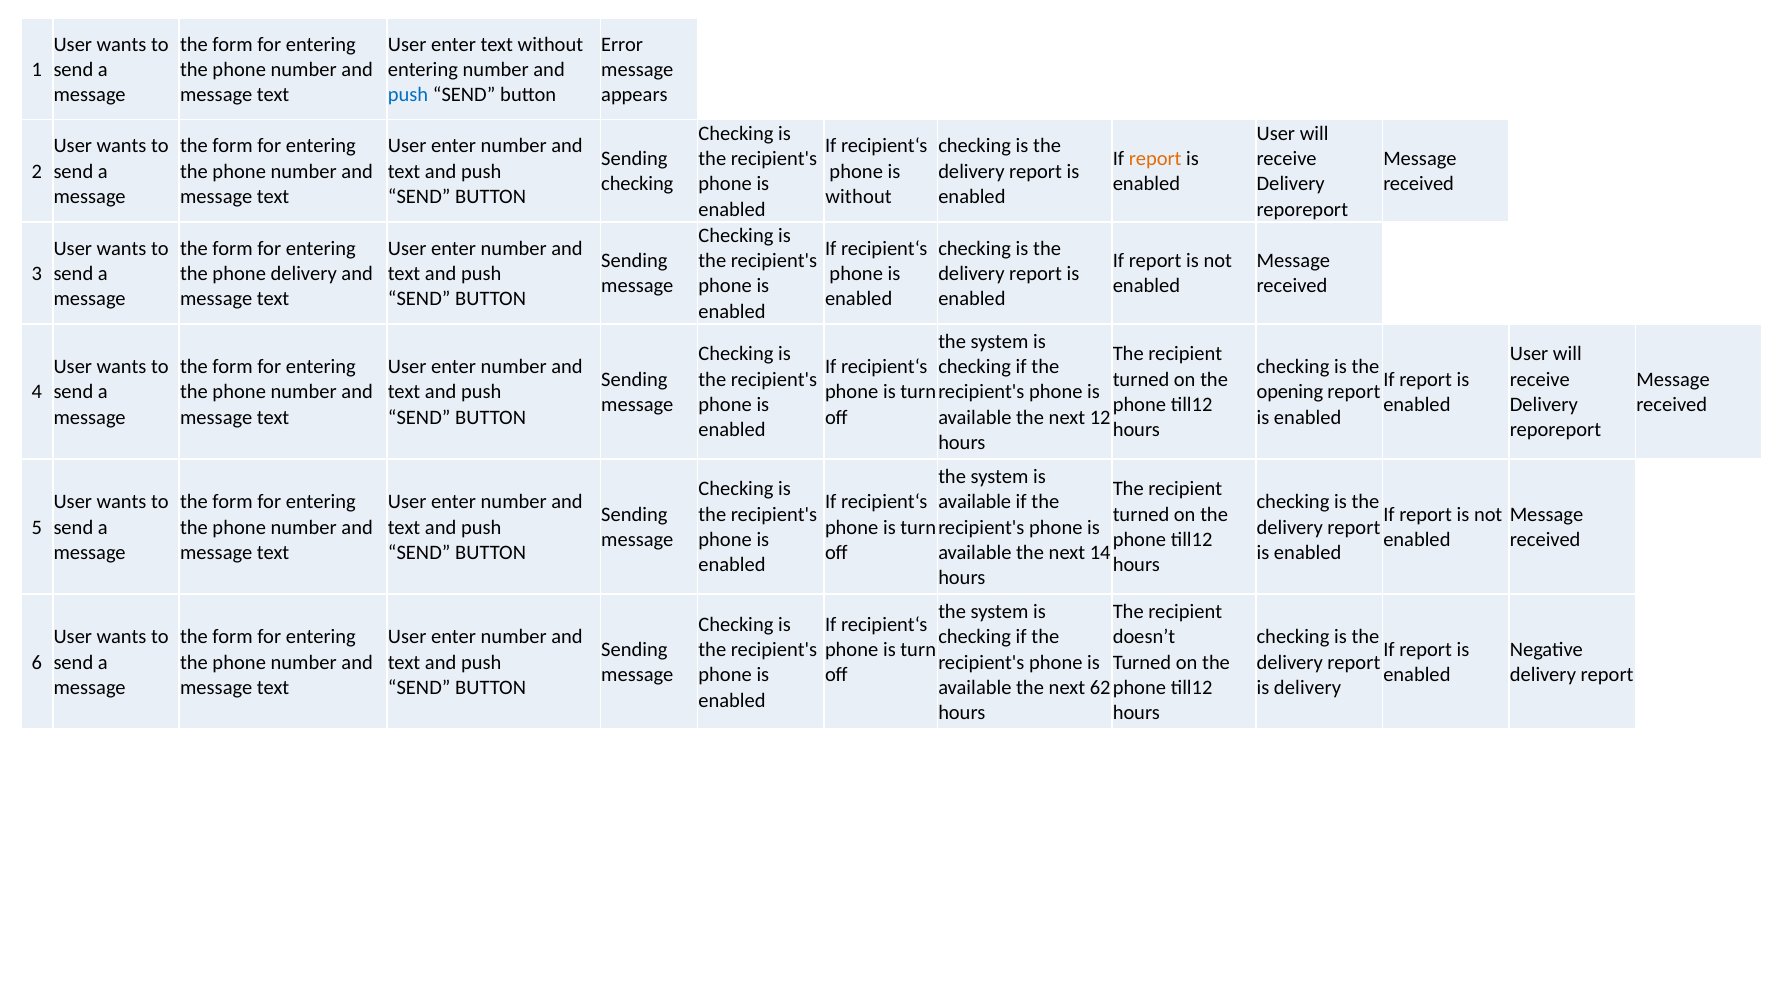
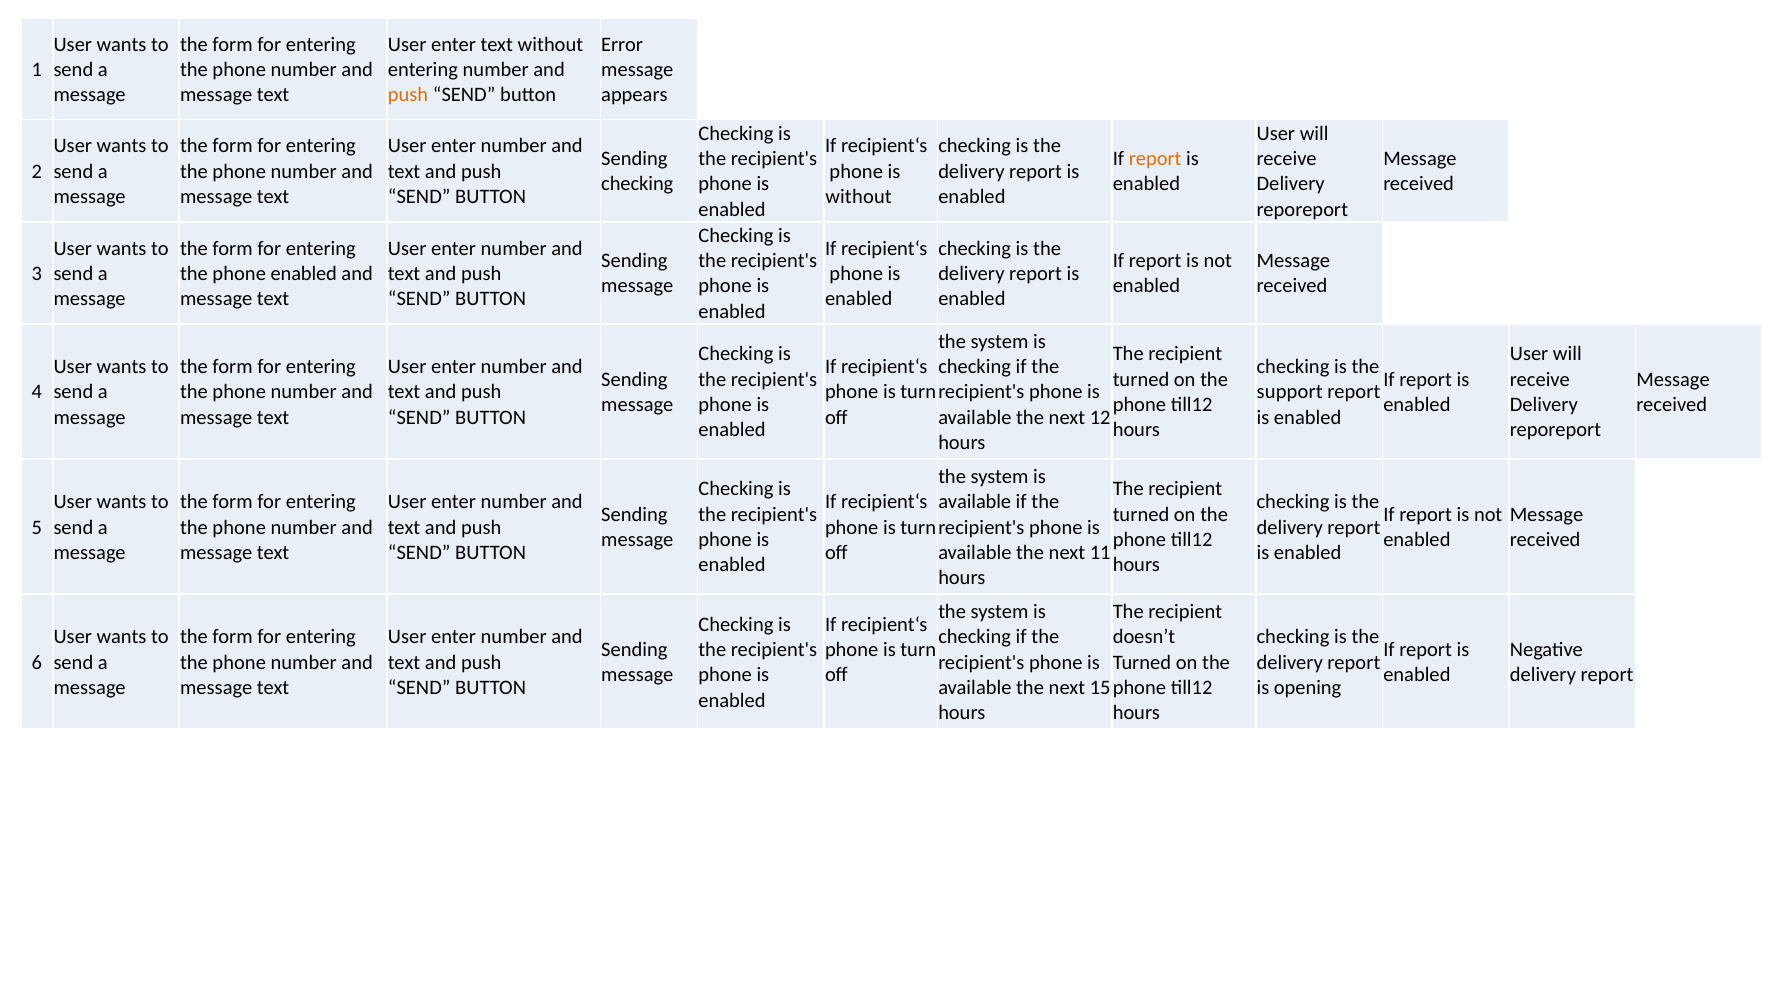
push colour: blue -> orange (408, 95)
phone delivery: delivery -> enabled (304, 273)
opening: opening -> support (1290, 392)
14: 14 -> 11 (1100, 552)
62: 62 -> 15 (1100, 687)
is delivery: delivery -> opening (1308, 687)
